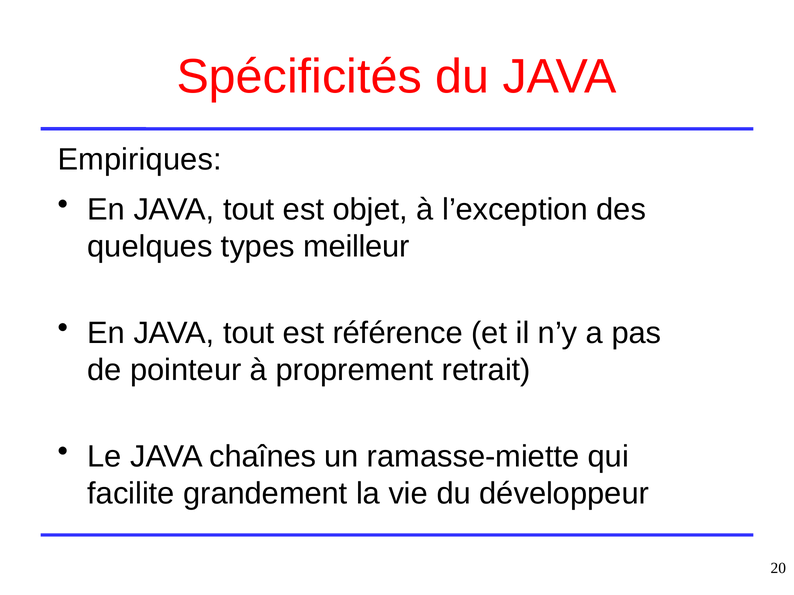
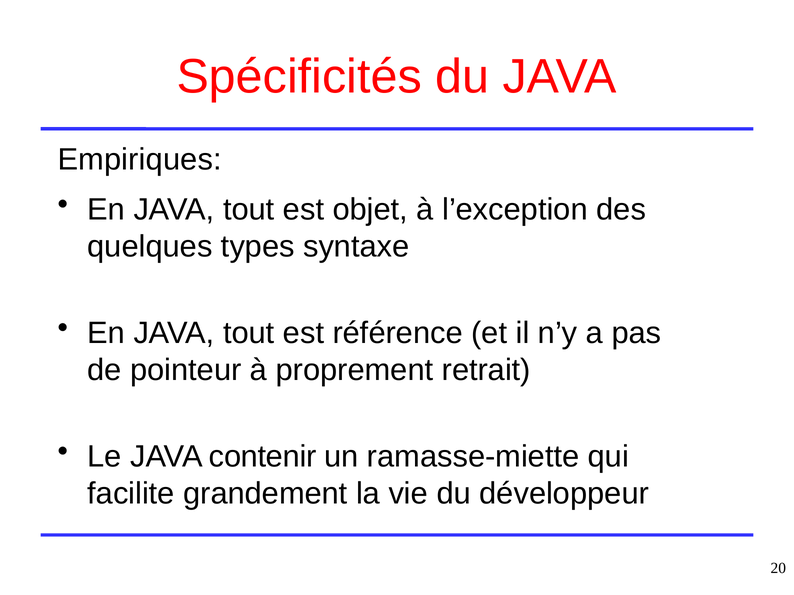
meilleur: meilleur -> syntaxe (356, 247)
chaînes: chaînes -> contenir (263, 457)
